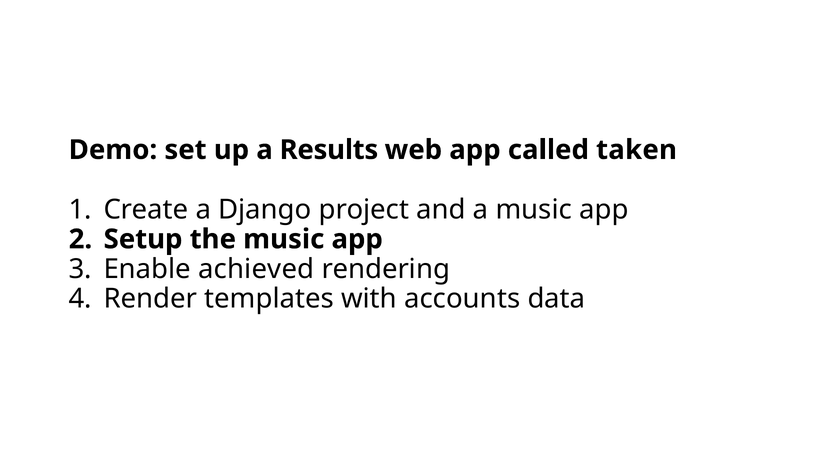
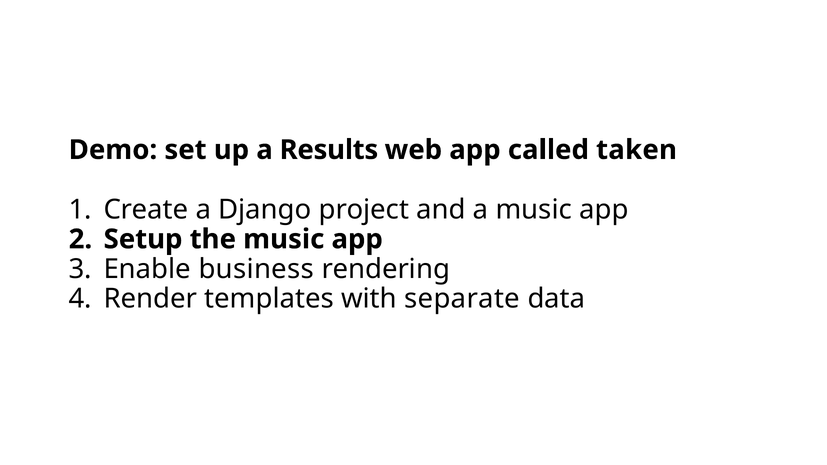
achieved: achieved -> business (256, 269)
accounts: accounts -> separate (462, 299)
